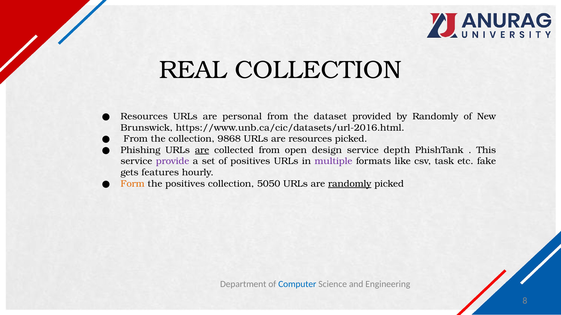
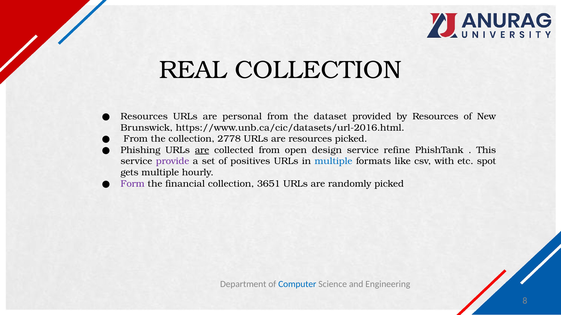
by Randomly: Randomly -> Resources (435, 117)
9868: 9868 -> 2778 (229, 139)
depth: depth -> refine (397, 150)
multiple colour: purple -> blue (333, 161)
task: task -> with (444, 161)
fake: fake -> spot (487, 161)
gets features: features -> multiple (160, 173)
Form colour: orange -> purple (133, 184)
the positives: positives -> financial (185, 184)
5050: 5050 -> 3651 (269, 184)
randomly underline: present -> none (350, 184)
